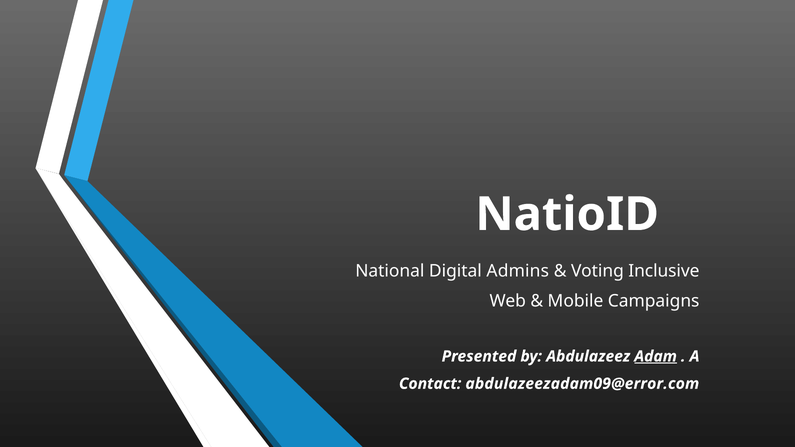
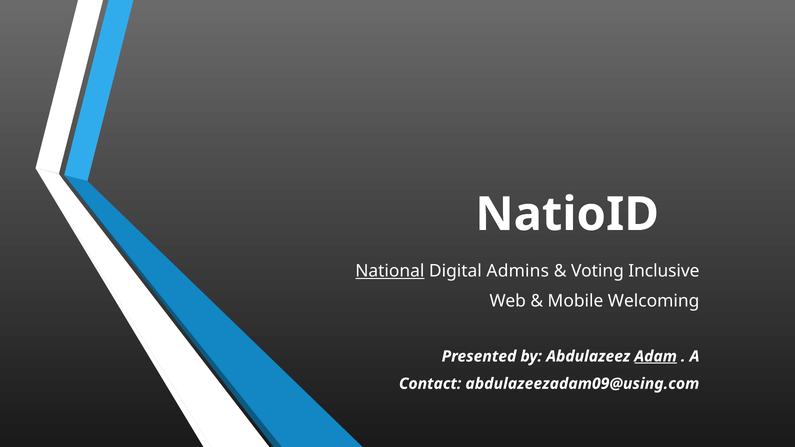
National underline: none -> present (390, 271)
Campaigns: Campaigns -> Welcoming (654, 301)
abdulazeezadam09@error.com: abdulazeezadam09@error.com -> abdulazeezadam09@using.com (582, 384)
